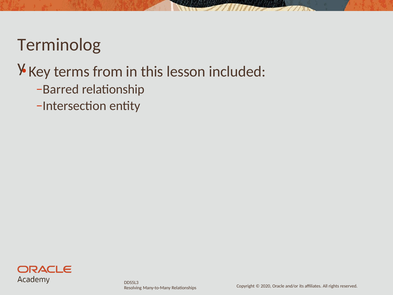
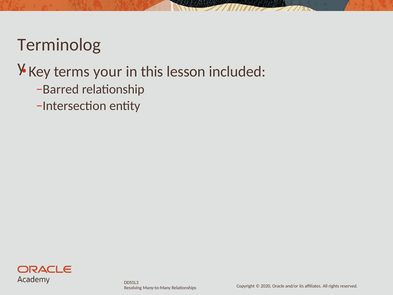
from: from -> your (108, 72)
